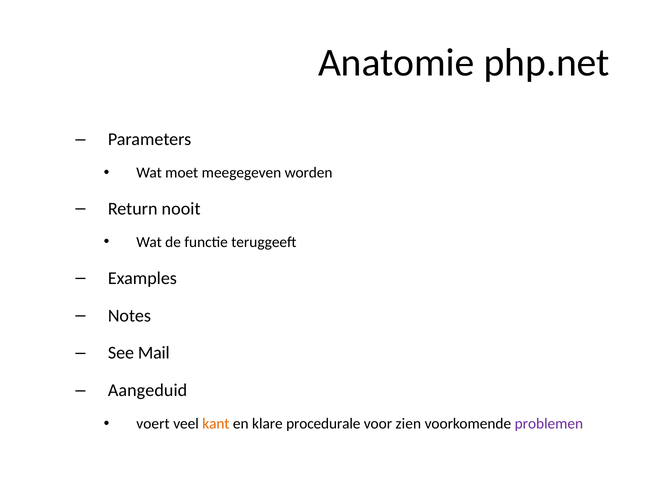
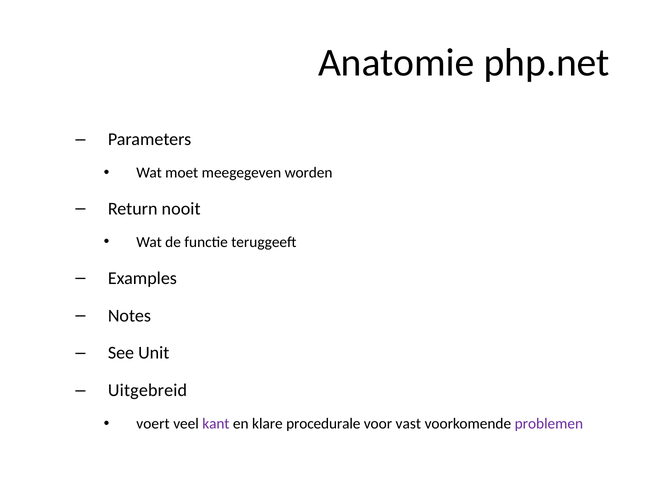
Mail: Mail -> Unit (154, 354)
Aangeduid: Aangeduid -> Uitgebreid (148, 391)
kant colour: orange -> purple (216, 424)
zien: zien -> vast (408, 424)
